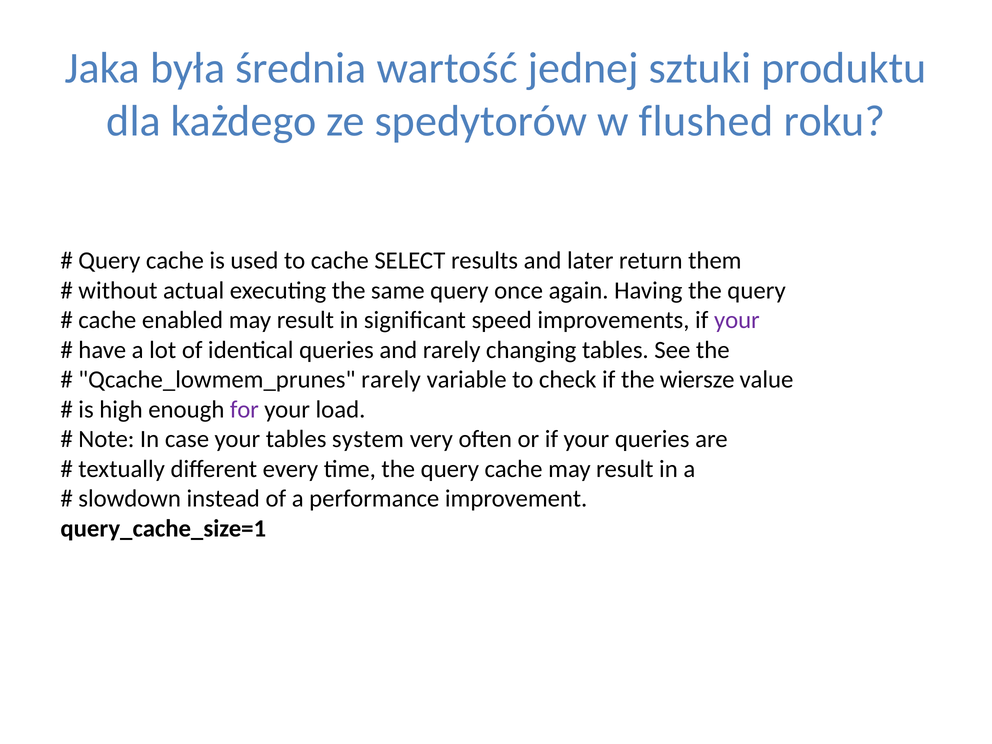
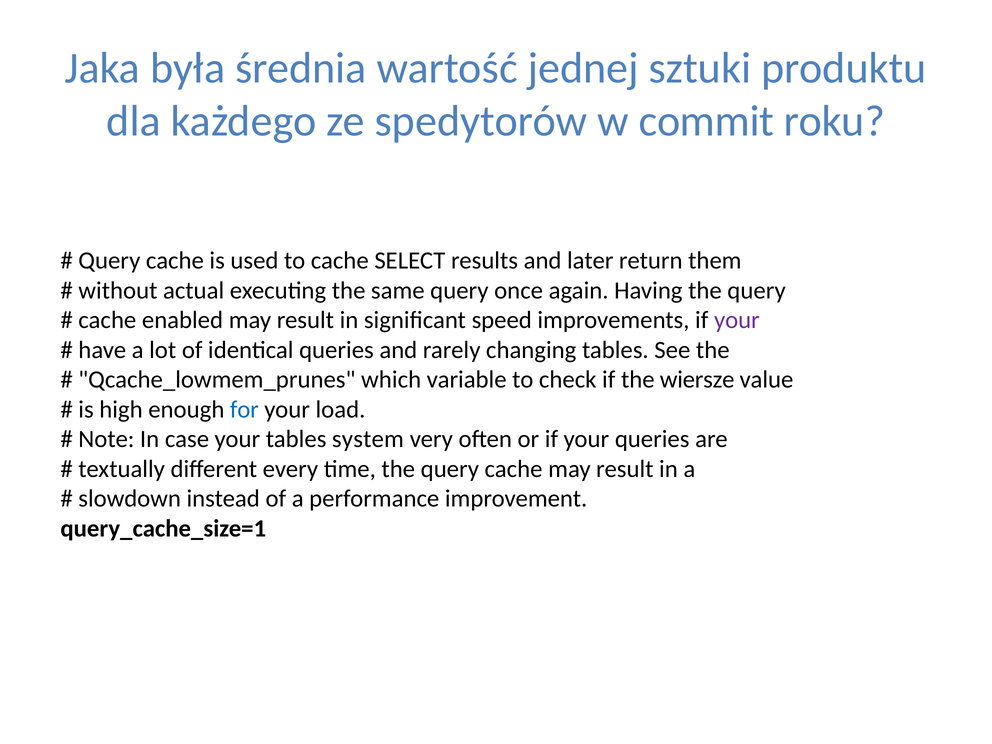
flushed: flushed -> commit (706, 121)
Qcache_lowmem_prunes rarely: rarely -> which (391, 380)
for colour: purple -> blue (244, 409)
